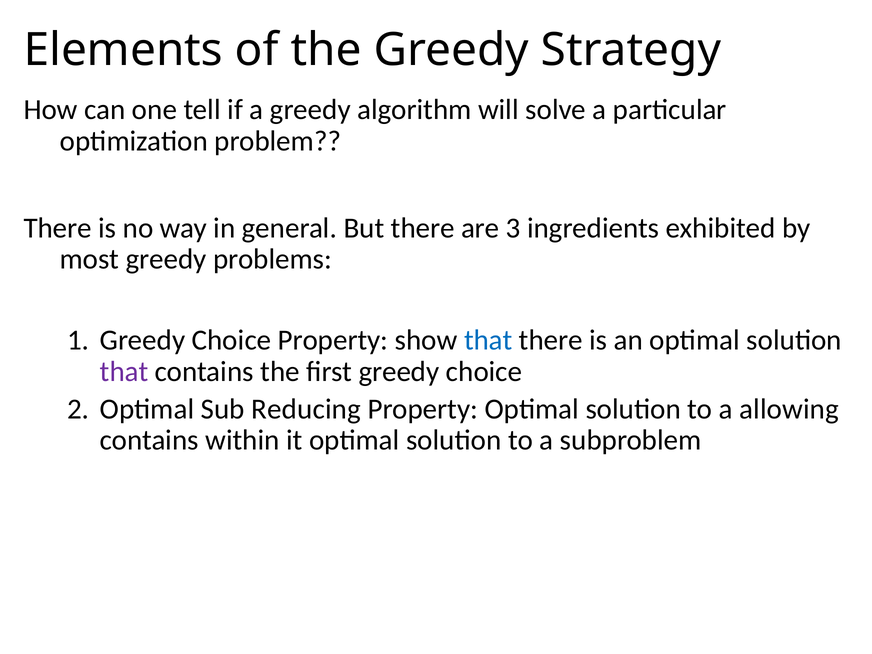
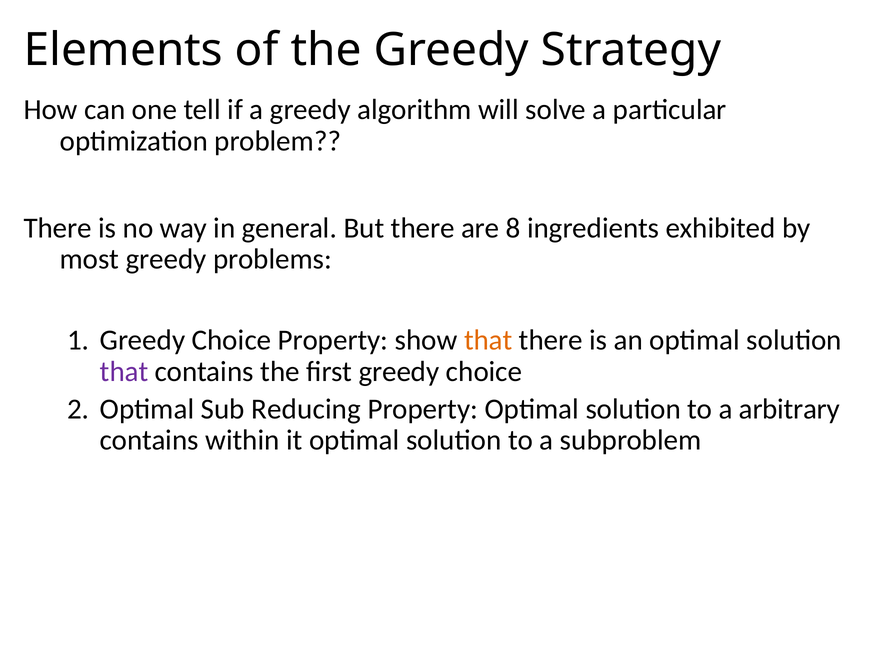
3: 3 -> 8 (513, 228)
that colour: blue -> orange (488, 340)
allowing: allowing -> arbitrary (789, 409)
